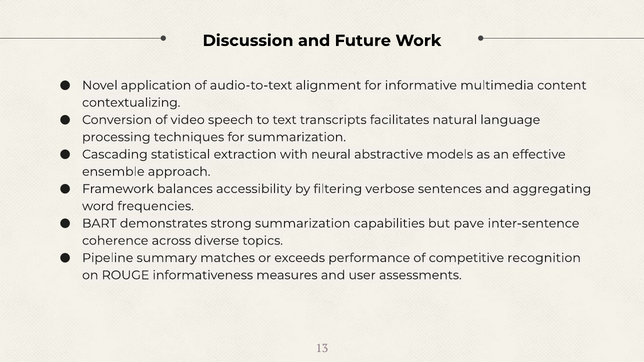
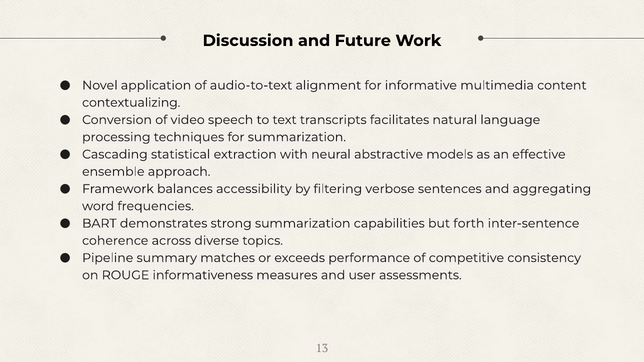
pave: pave -> forth (469, 224)
recognition: recognition -> consistency (544, 258)
